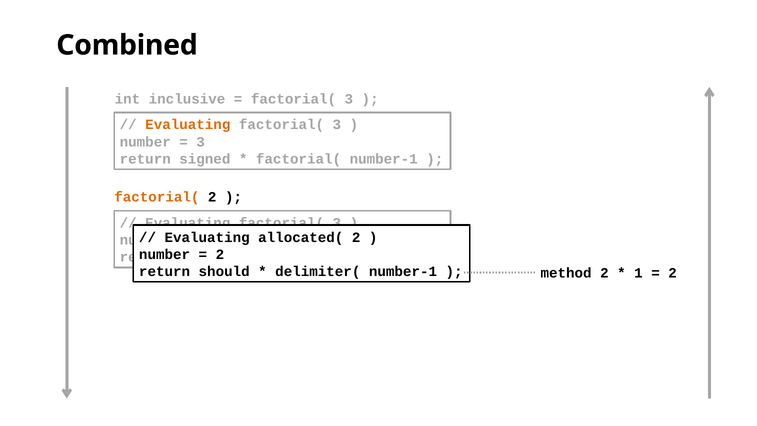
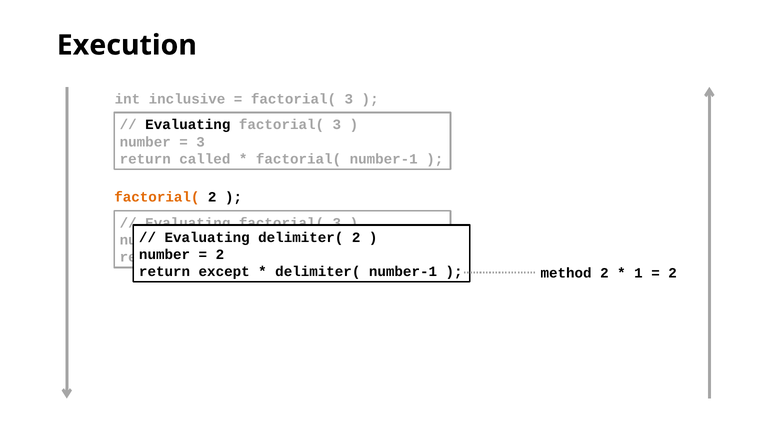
Combined: Combined -> Execution (127, 45)
Evaluating colour: orange -> black (188, 125)
signed: signed -> called (205, 159)
allocated(: allocated( -> delimiter( (301, 237)
should: should -> except (224, 271)
